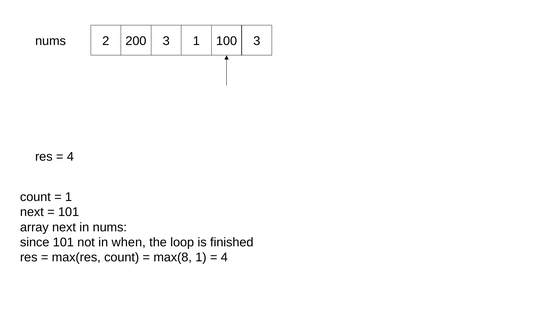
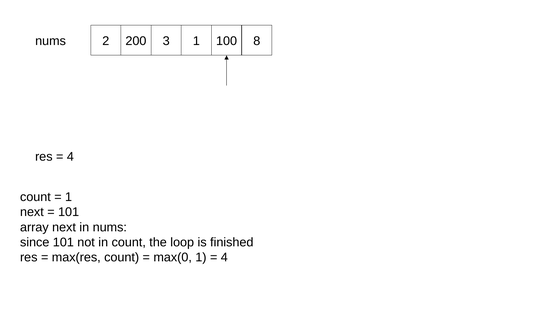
1 3: 3 -> 8 (257, 41)
in when: when -> count (129, 242)
max(8: max(8 -> max(0 (173, 258)
